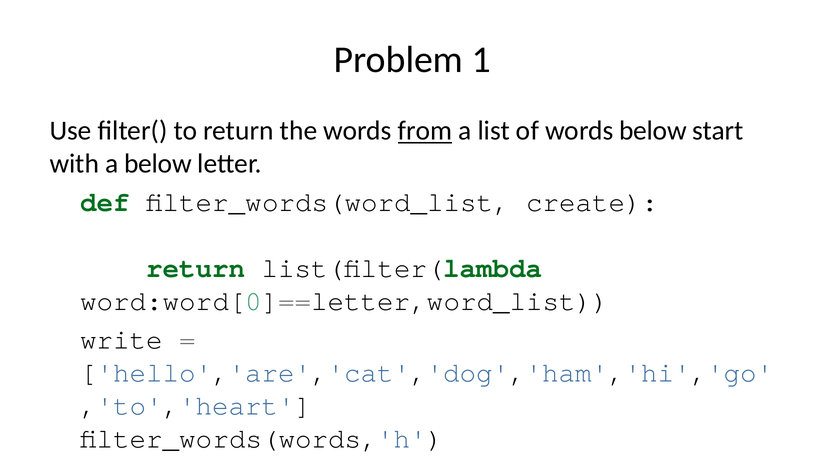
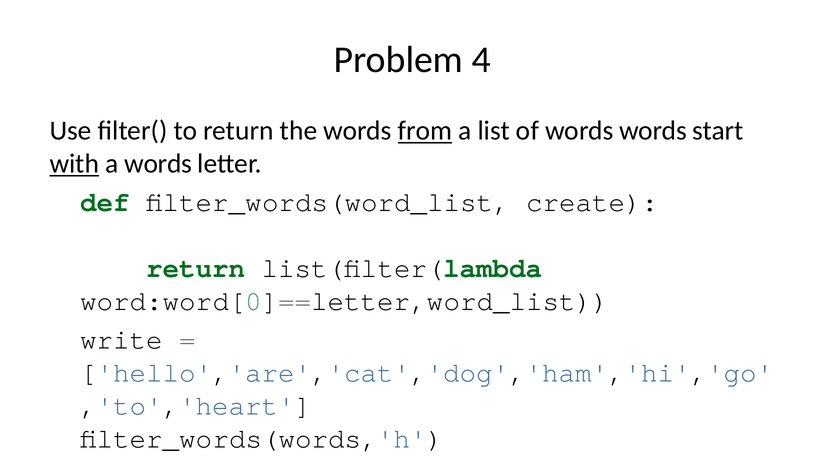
1: 1 -> 4 (481, 60)
words below: below -> words (653, 131)
with underline: none -> present (74, 164)
a below: below -> words (158, 164)
